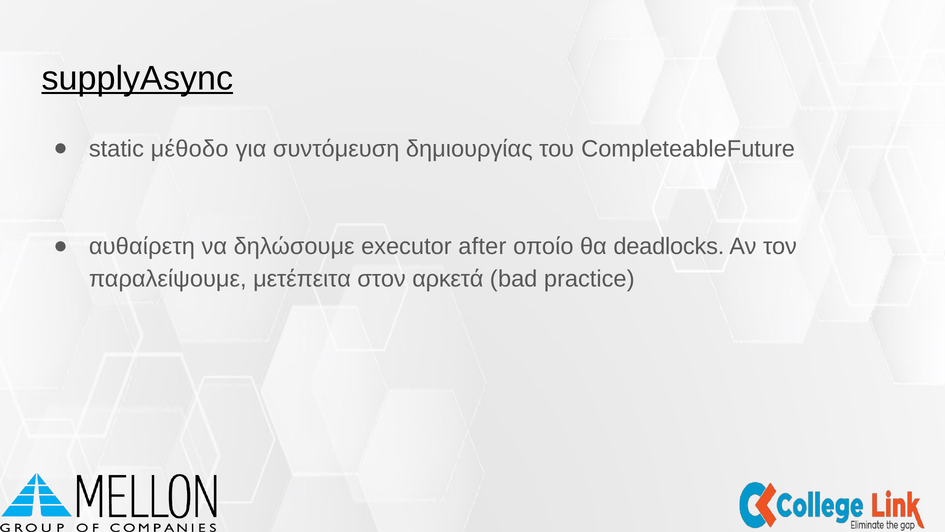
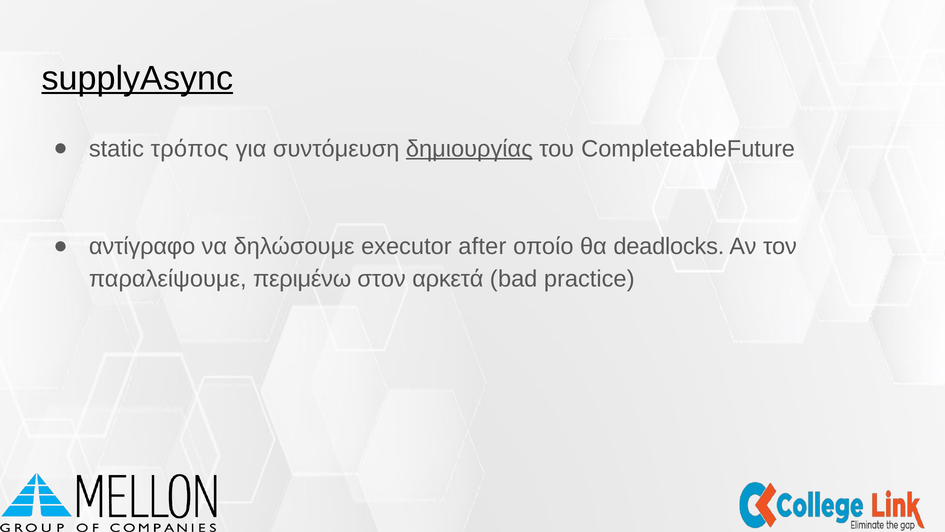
μέθοδο: μέθοδο -> τρόπος (190, 149)
δημιουργίας underline: none -> present (469, 149)
αυθαίρετη: αυθαίρετη -> αντίγραφο (142, 246)
μετέπειτα: μετέπειτα -> περιμένω (302, 279)
